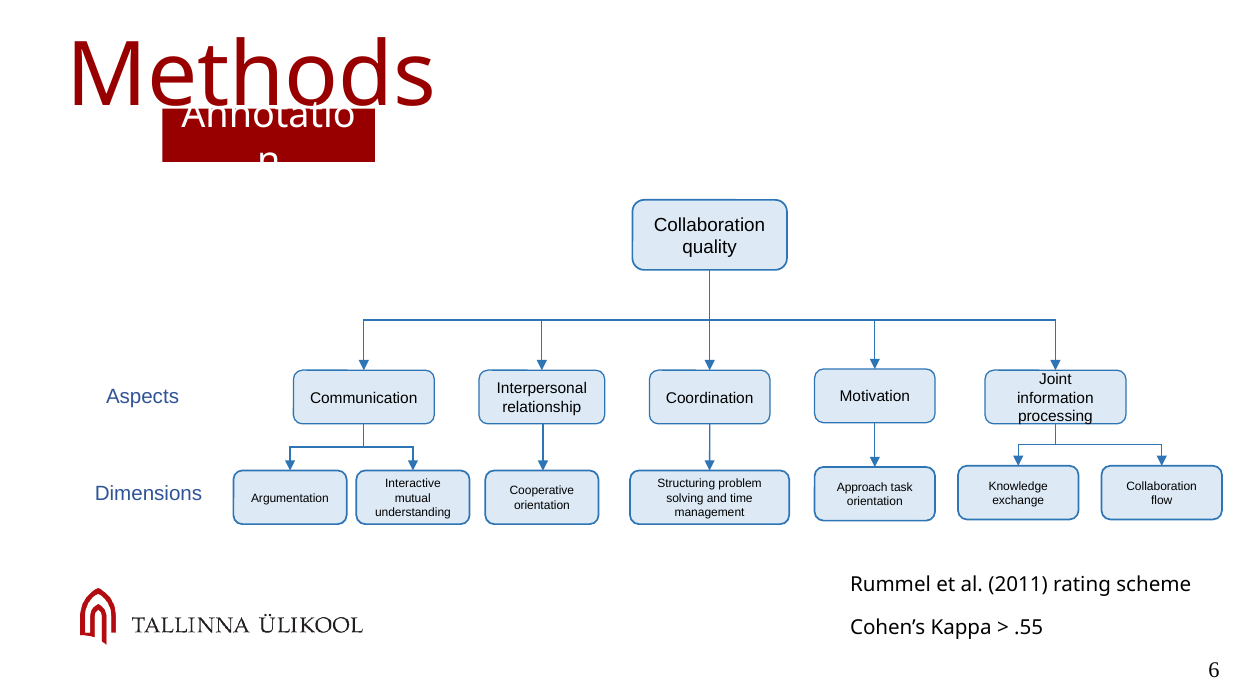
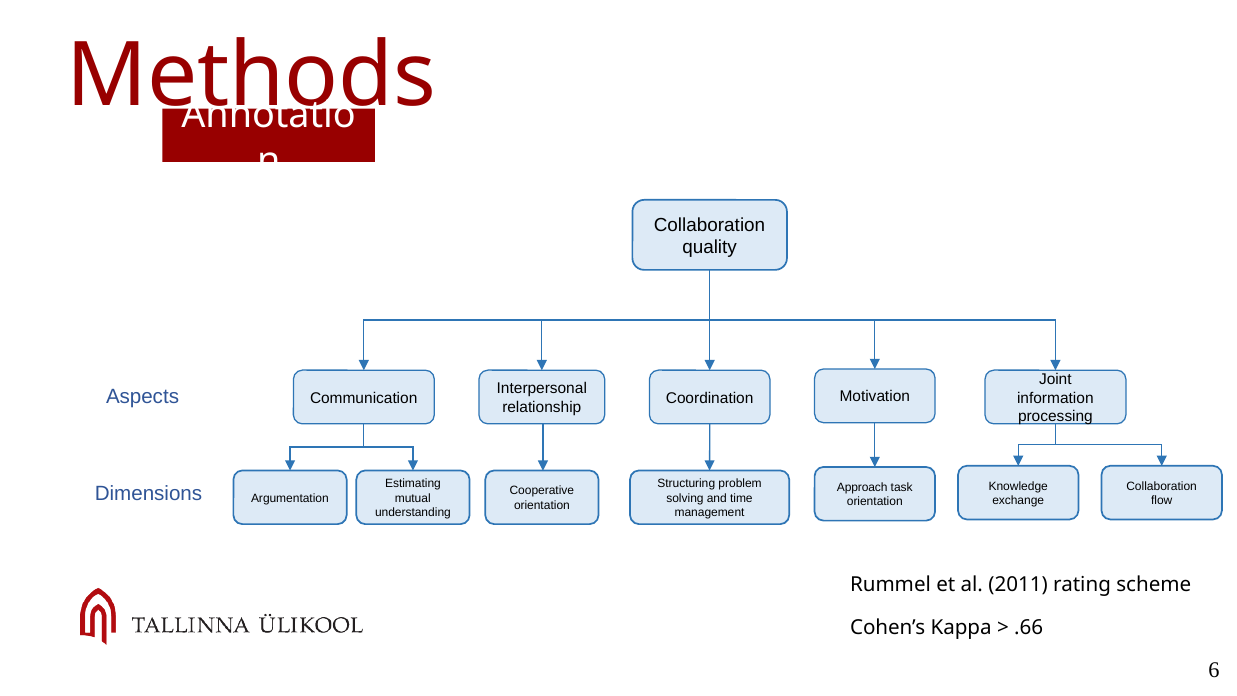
Interactive: Interactive -> Estimating (413, 484)
.55: .55 -> .66 (1029, 628)
